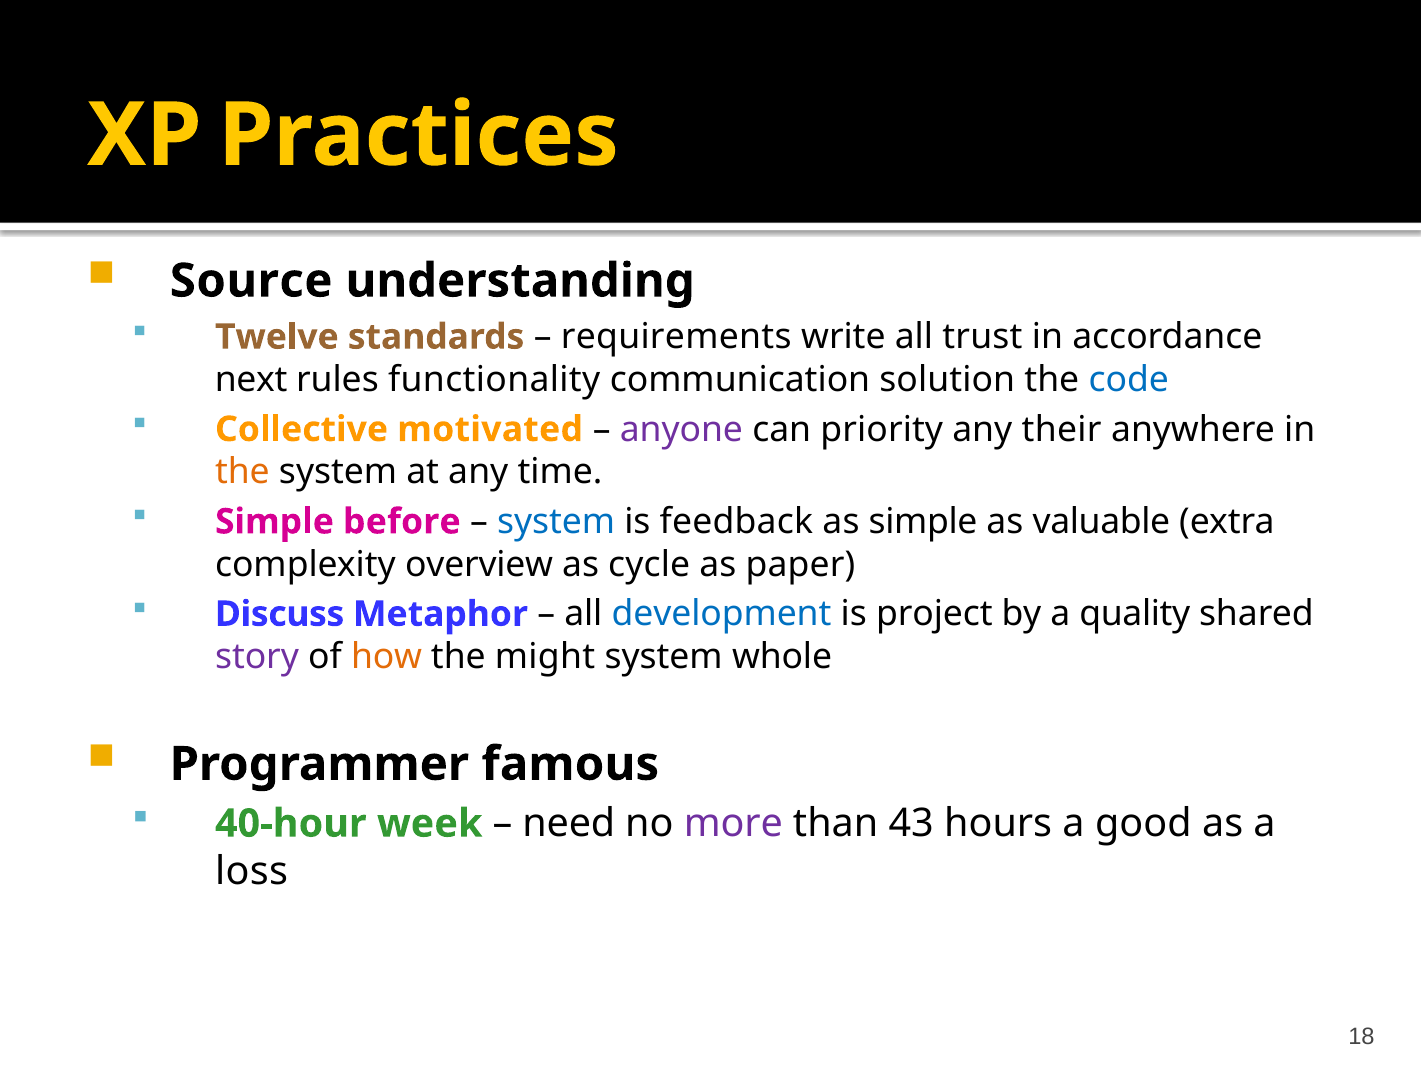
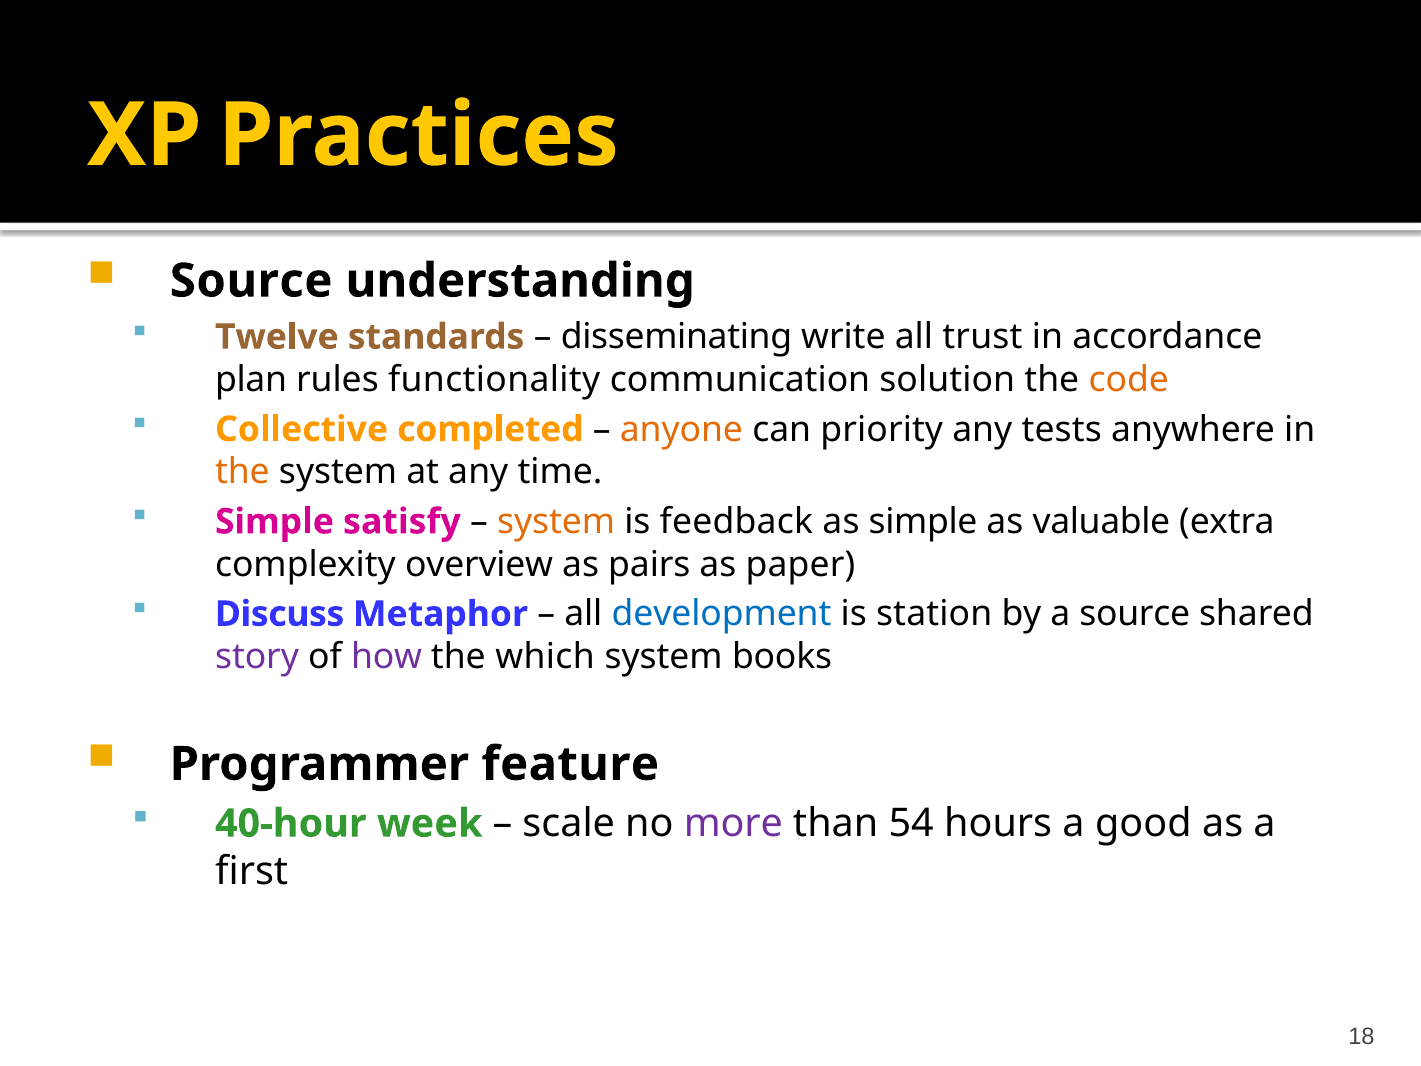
requirements: requirements -> disseminating (676, 337)
next: next -> plan (251, 379)
code colour: blue -> orange (1129, 379)
motivated: motivated -> completed (490, 429)
anyone colour: purple -> orange (681, 429)
their: their -> tests (1062, 429)
before: before -> satisfy (402, 522)
system colour: blue -> orange (556, 522)
cycle: cycle -> pairs (649, 564)
project: project -> station (934, 614)
a quality: quality -> source (1135, 614)
how colour: orange -> purple (387, 657)
might: might -> which (545, 657)
whole: whole -> books (782, 657)
famous: famous -> feature (570, 764)
need: need -> scale (569, 823)
43: 43 -> 54 (911, 823)
loss: loss -> first (252, 871)
